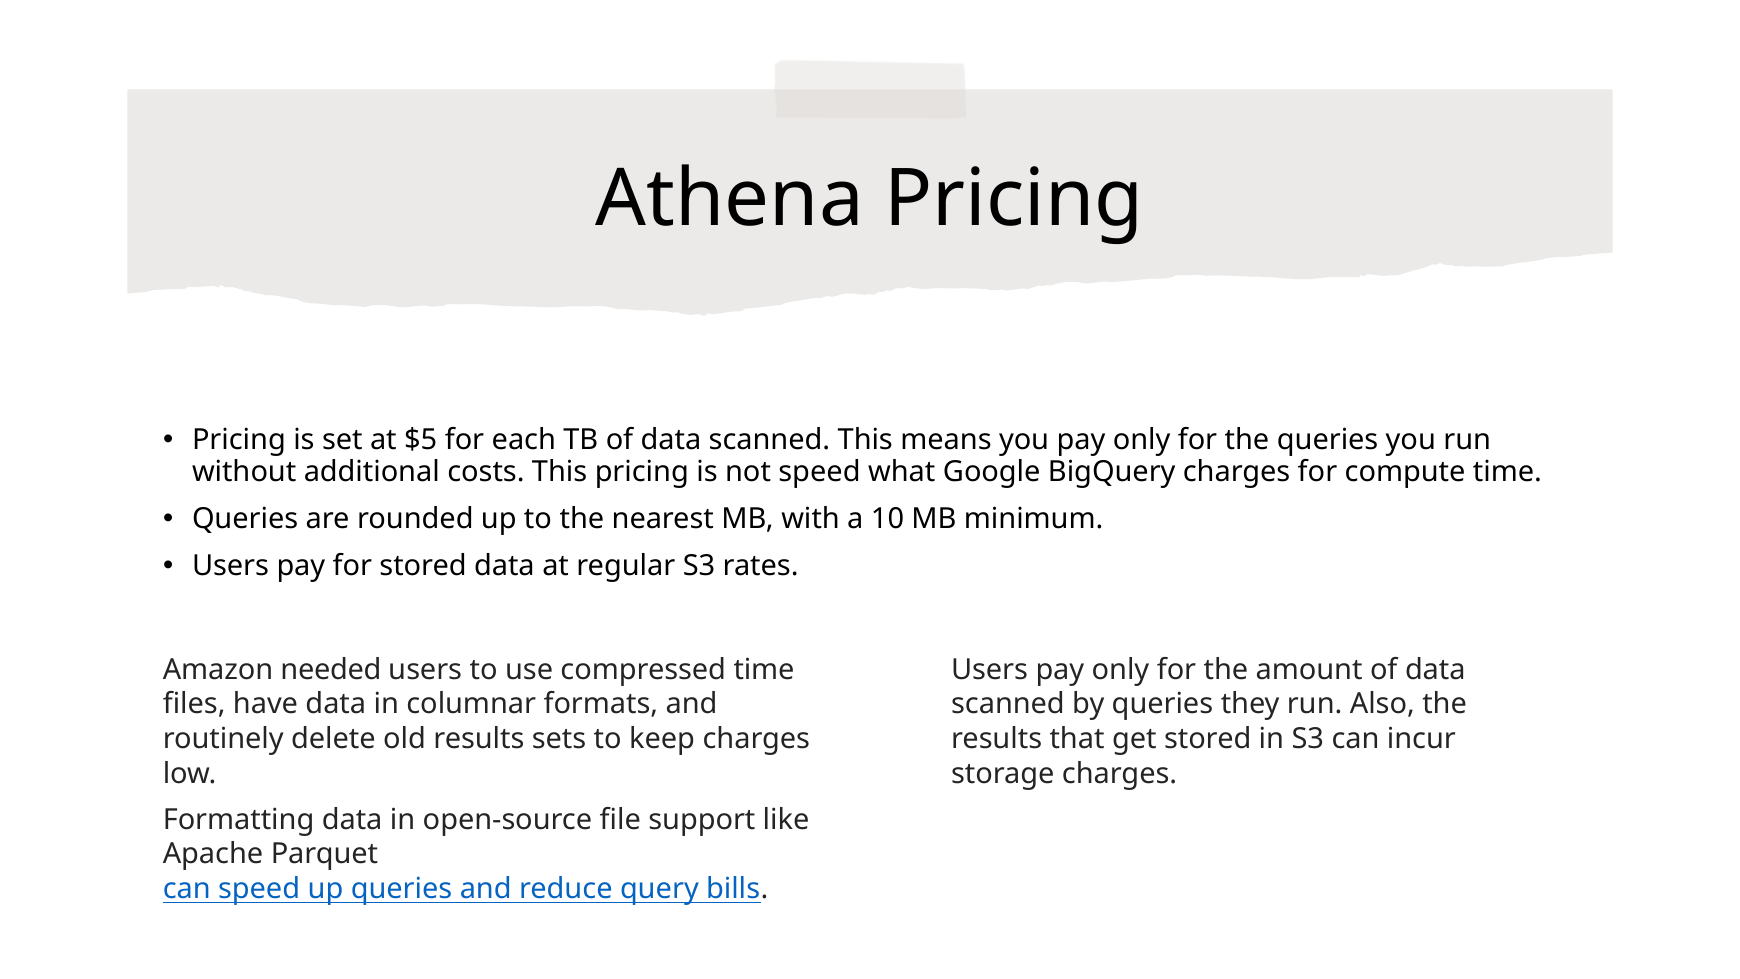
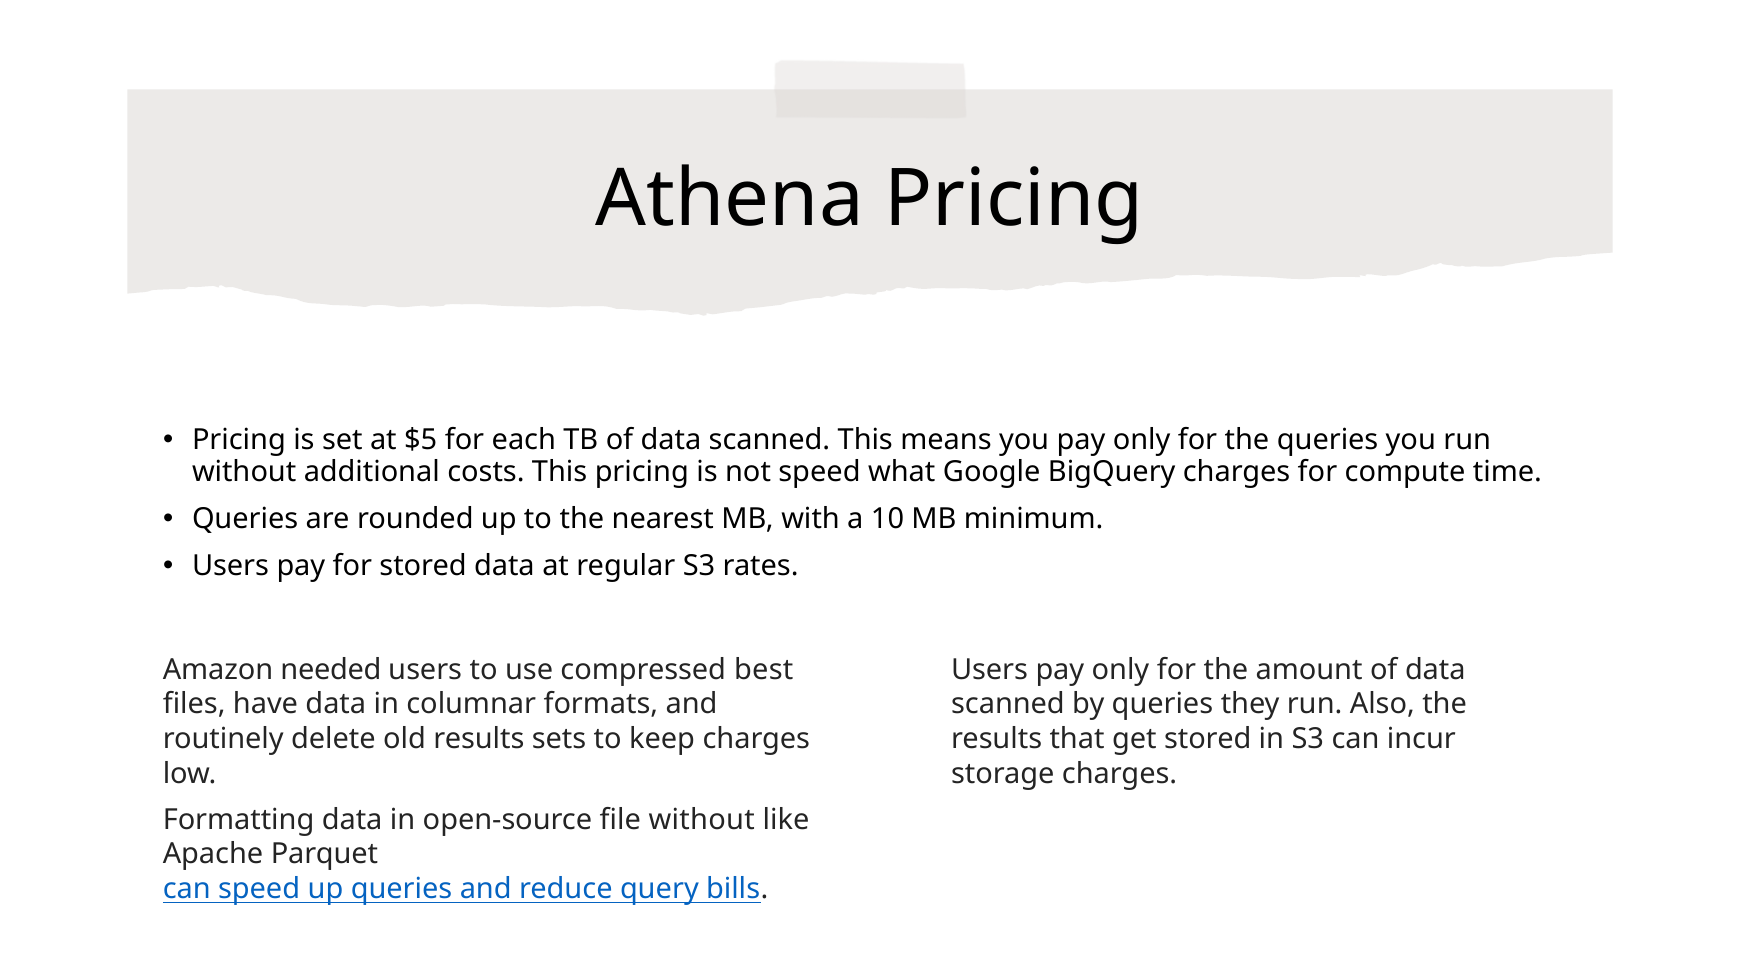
compressed time: time -> best (764, 669)
file support: support -> without (702, 819)
